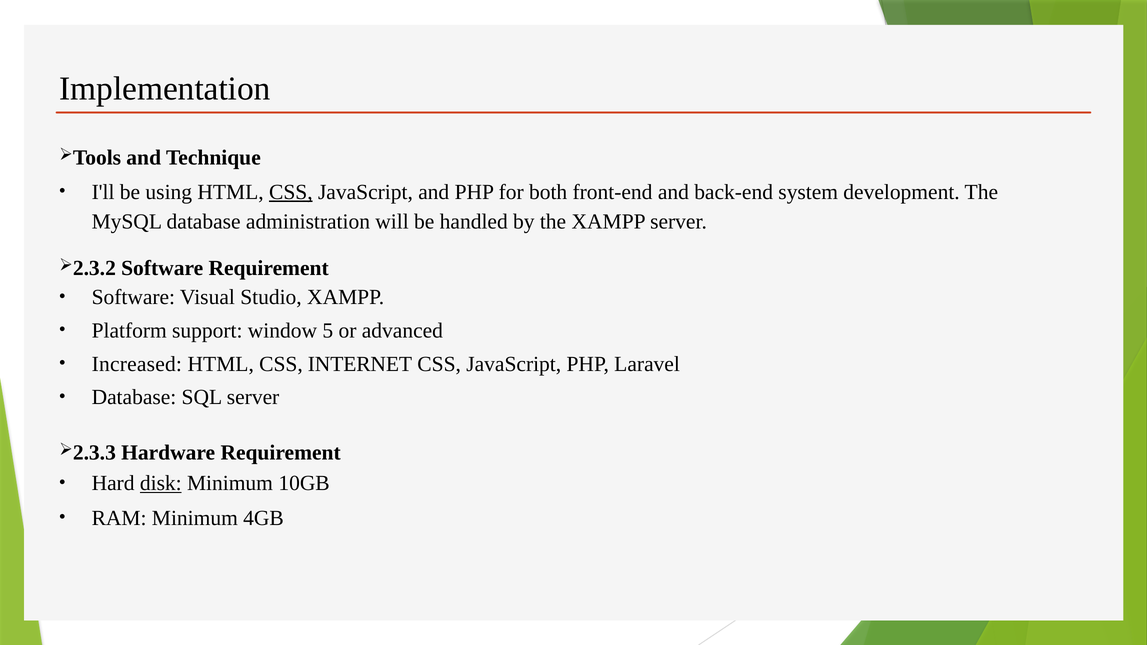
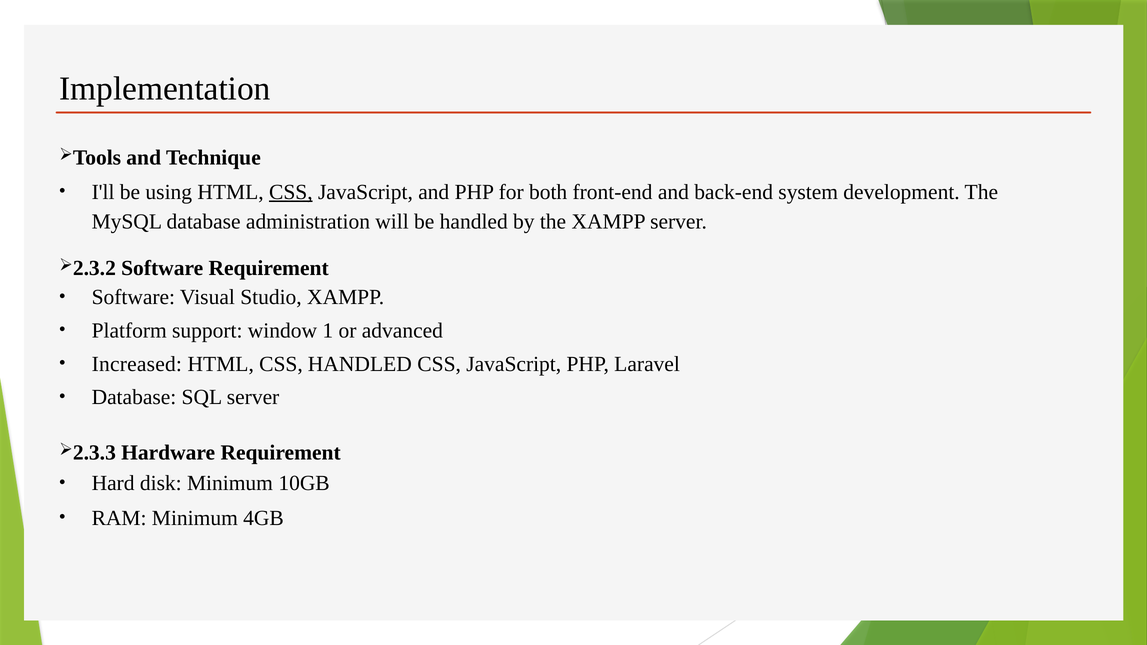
5: 5 -> 1 (328, 331)
CSS INTERNET: INTERNET -> HANDLED (360, 364)
disk underline: present -> none (161, 483)
